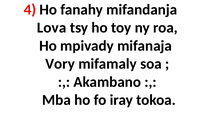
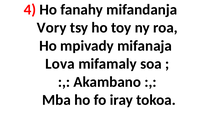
Lova: Lova -> Vory (52, 28)
Vory: Vory -> Lova (60, 64)
